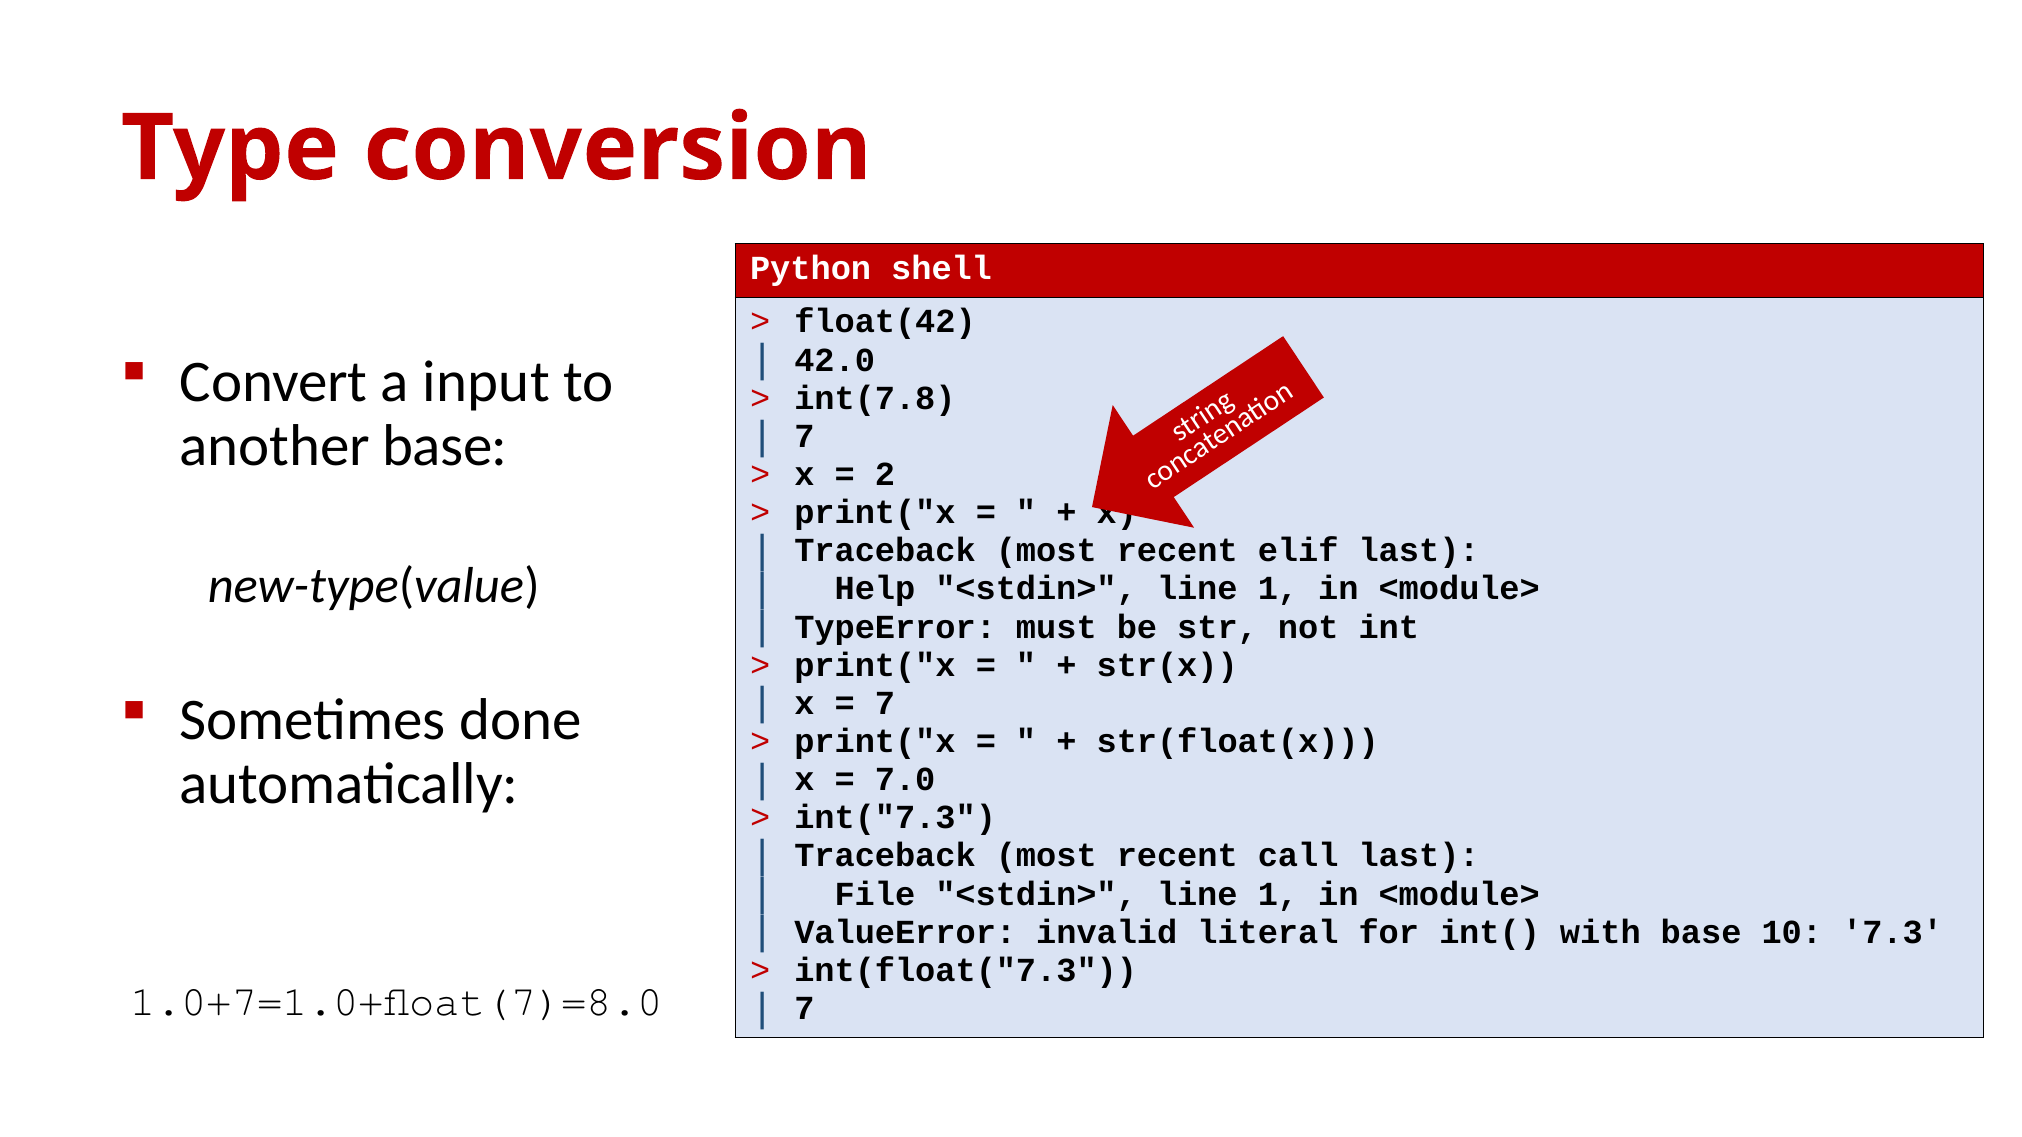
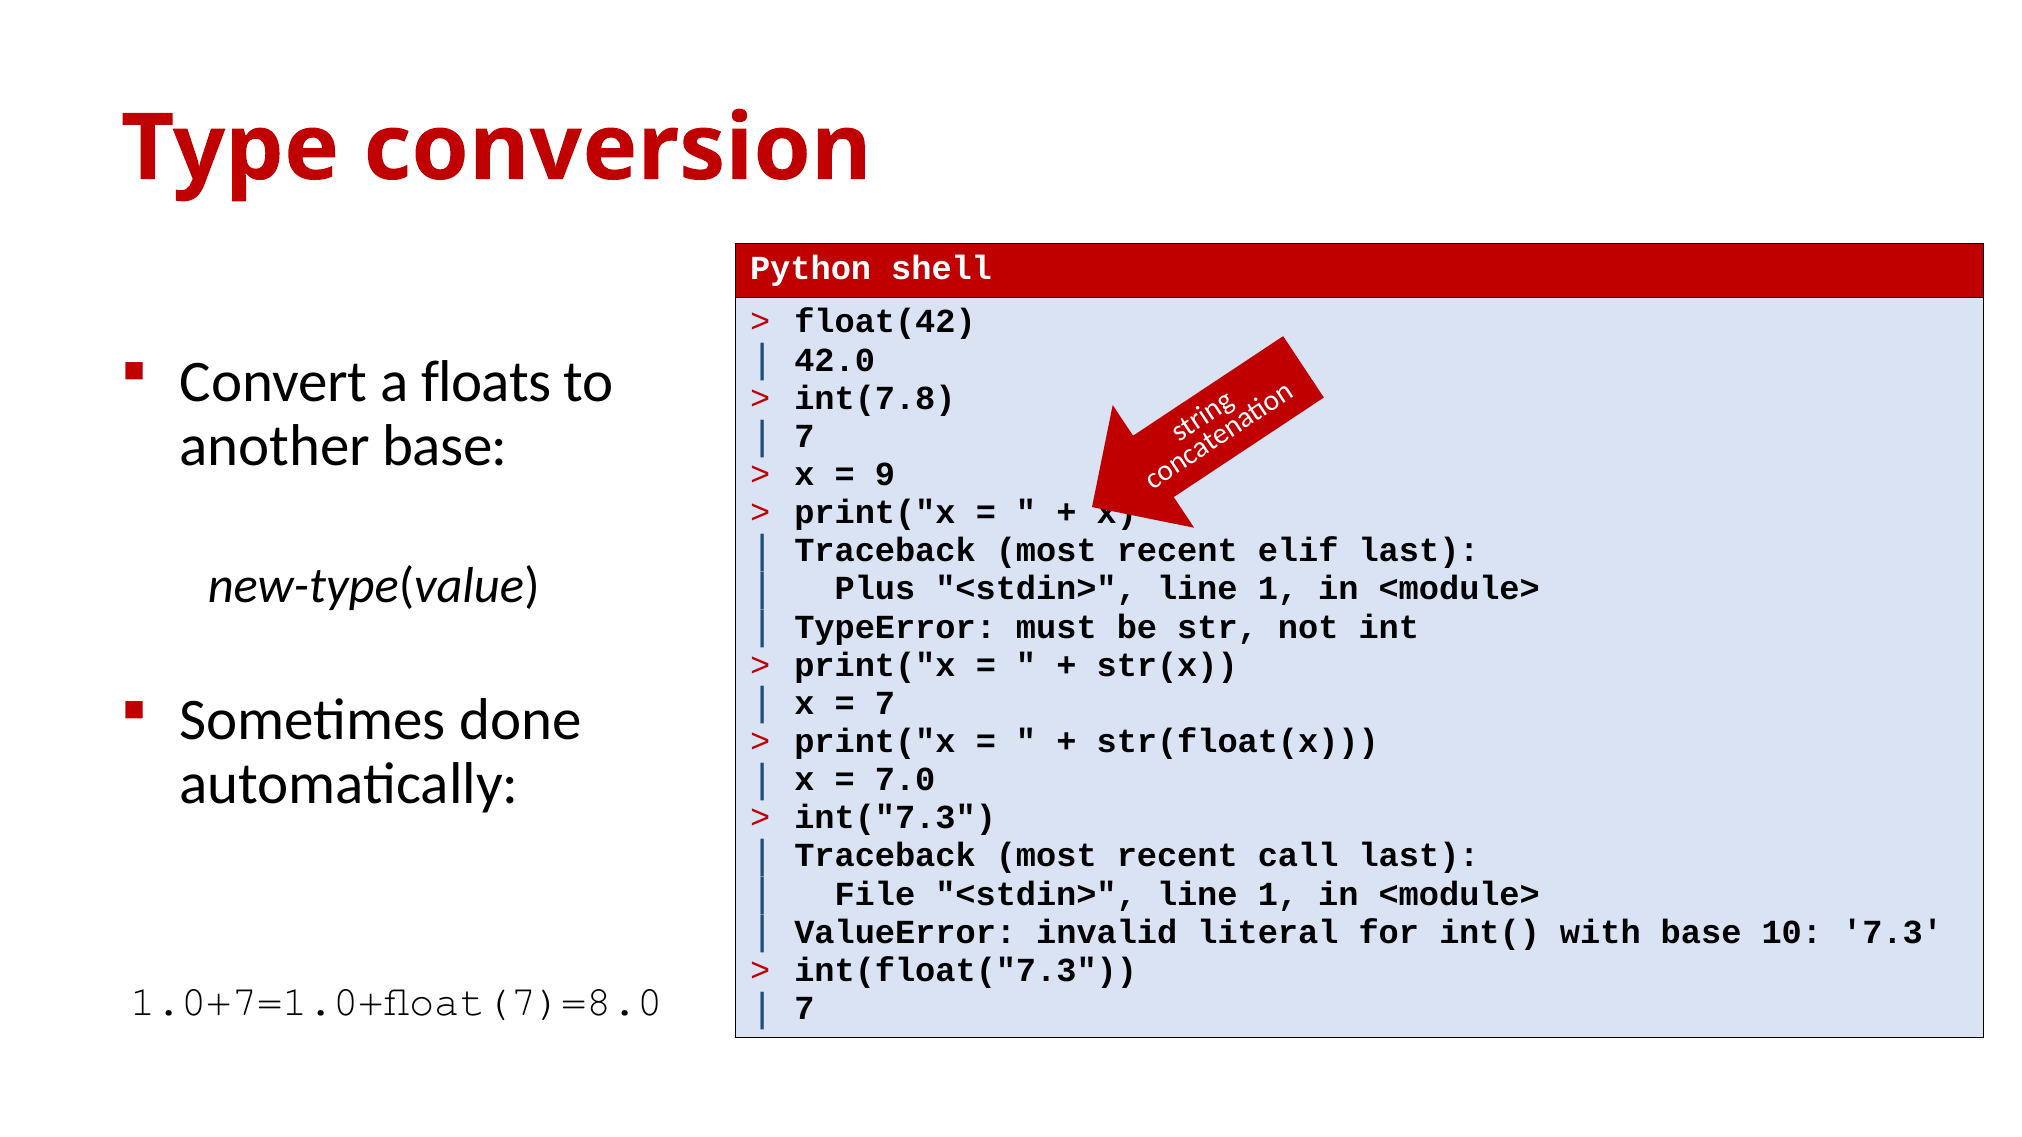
input: input -> floats (487, 382)
2: 2 -> 9 (885, 475)
Help: Help -> Plus (875, 589)
